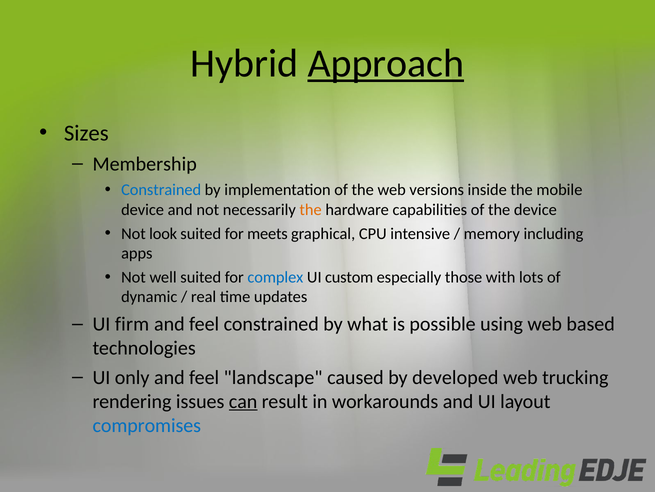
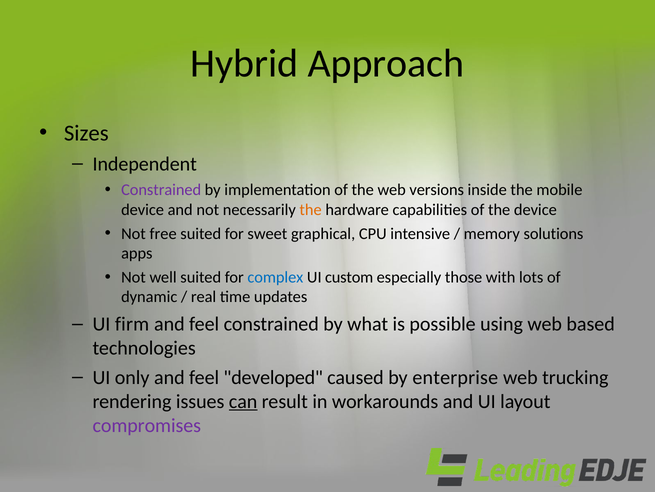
Approach underline: present -> none (386, 63)
Membership: Membership -> Independent (145, 164)
Constrained colour: blue -> purple (161, 190)
look: look -> free (163, 233)
meets: meets -> sweet (267, 233)
including: including -> solutions (553, 233)
landscape: landscape -> developed (273, 377)
developed: developed -> enterprise (455, 377)
compromises colour: blue -> purple (147, 425)
